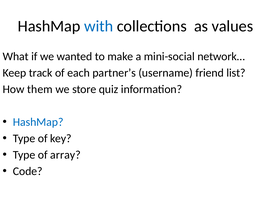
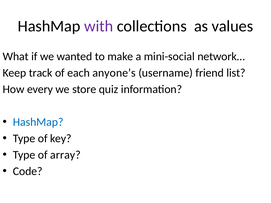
with colour: blue -> purple (99, 26)
partner’s: partner’s -> anyone’s (114, 73)
them: them -> every (40, 89)
